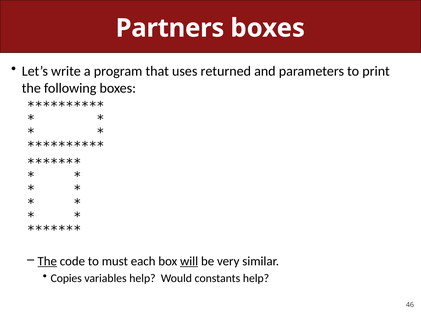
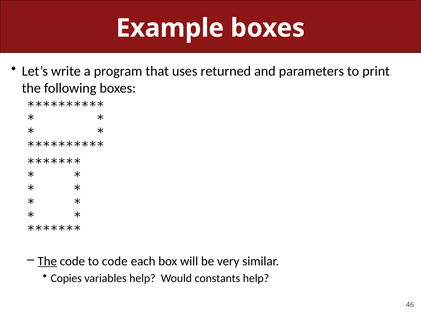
Partners: Partners -> Example (170, 28)
to must: must -> code (115, 261)
will underline: present -> none (189, 261)
